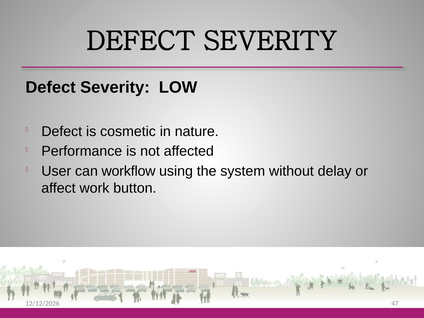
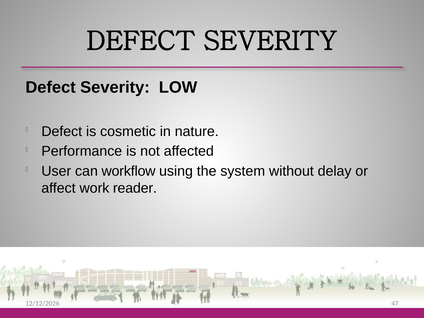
button: button -> reader (135, 188)
